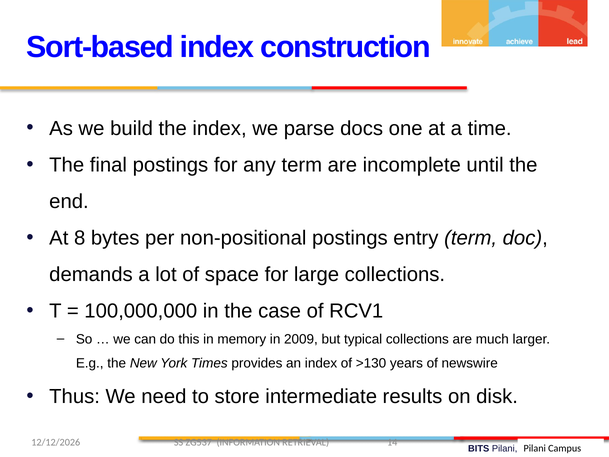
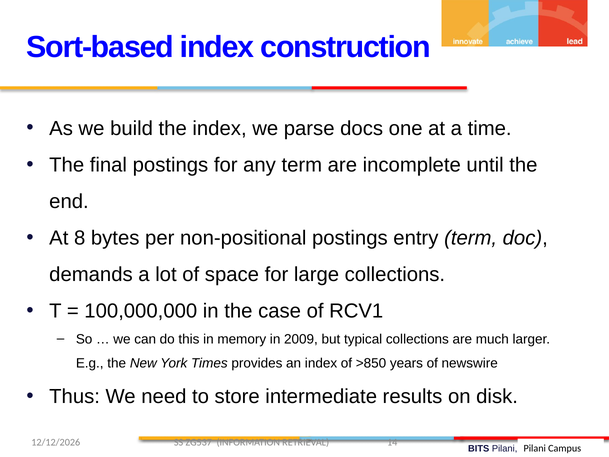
>130: >130 -> >850 (371, 363)
